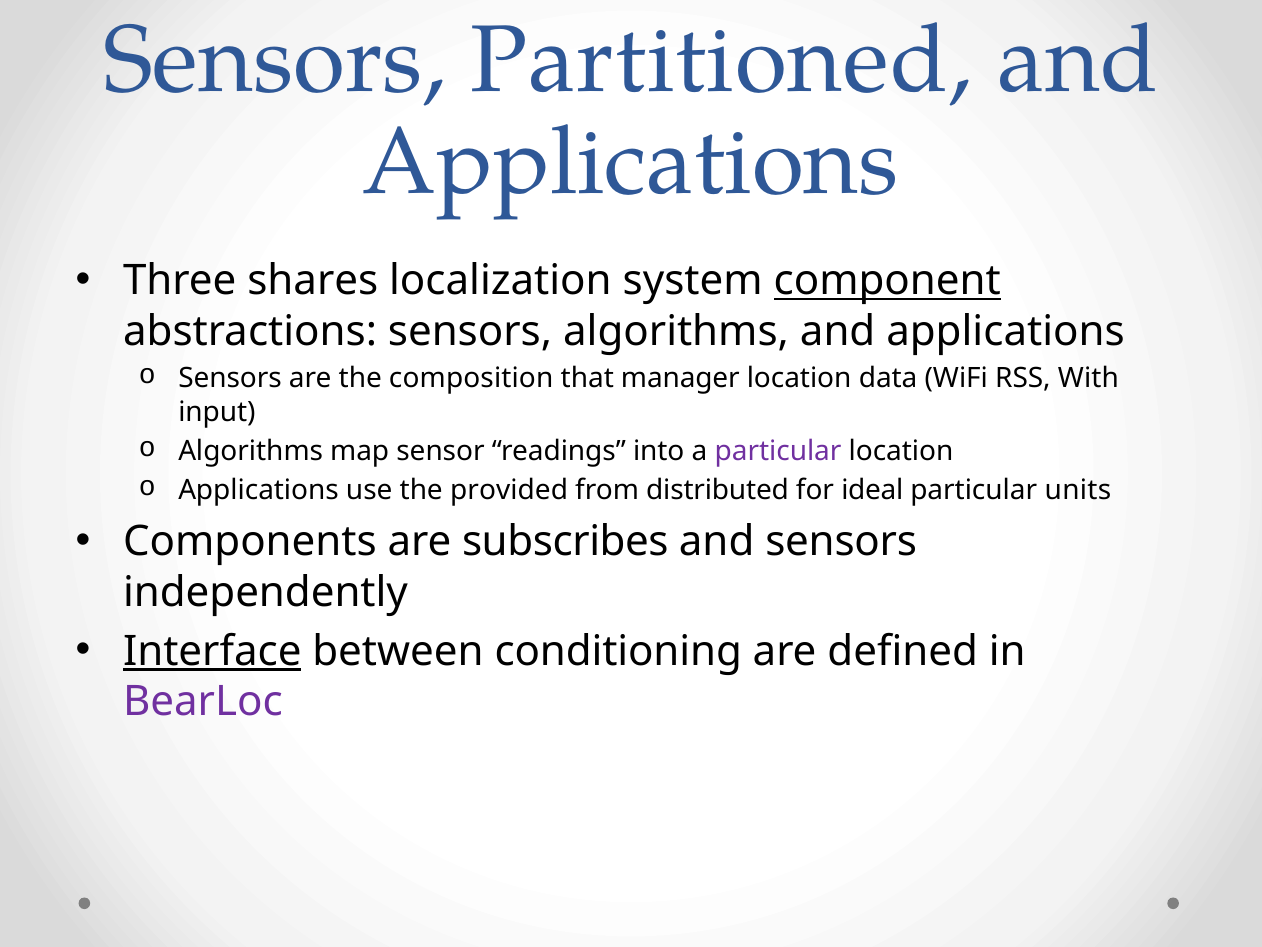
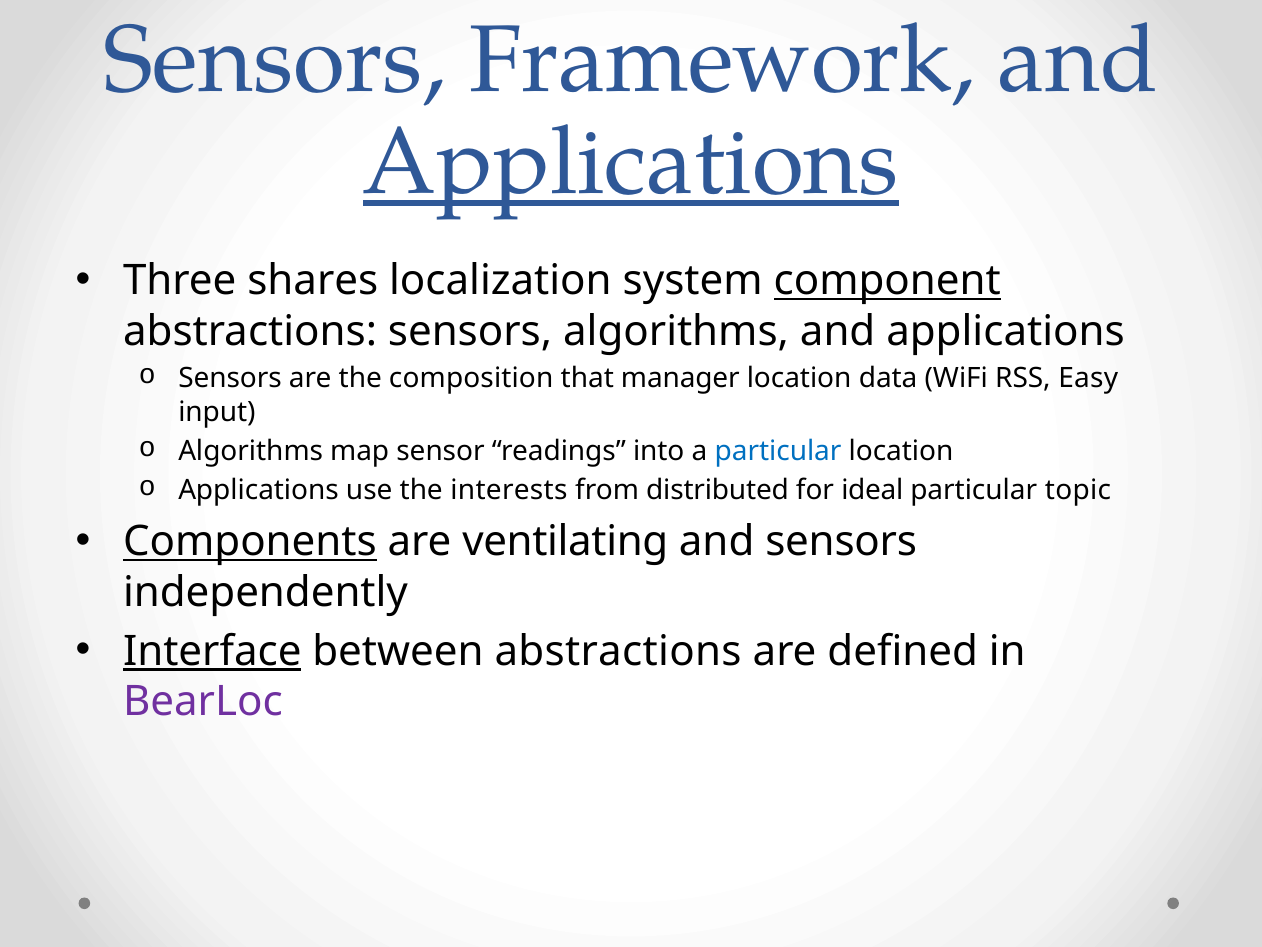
Partitioned: Partitioned -> Framework (722, 60)
Applications underline: none -> present (631, 162)
With: With -> Easy (1088, 378)
particular colour: purple -> blue (778, 451)
provided: provided -> interests (509, 490)
units: units -> topic (1078, 490)
Components underline: none -> present (250, 542)
subscribes: subscribes -> ventilating (565, 542)
between conditioning: conditioning -> abstractions (618, 651)
